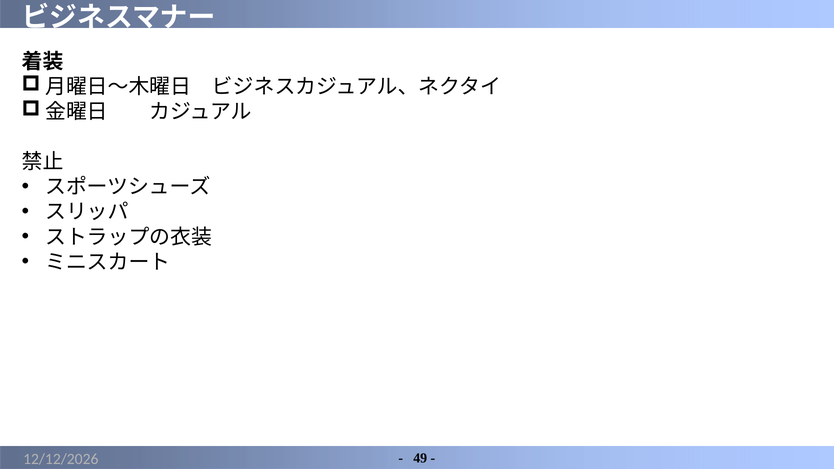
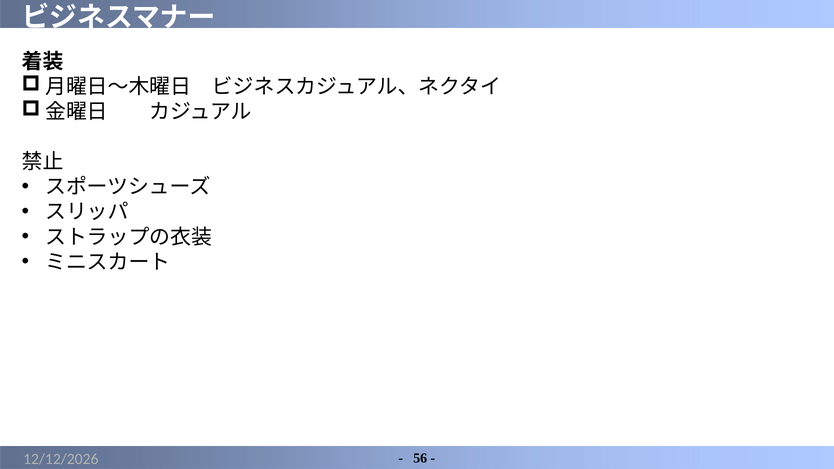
49: 49 -> 56 (420, 458)
